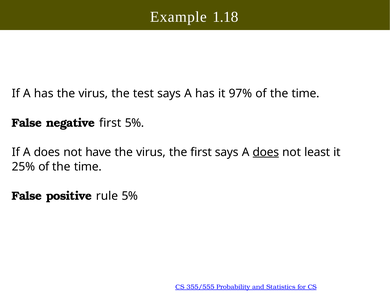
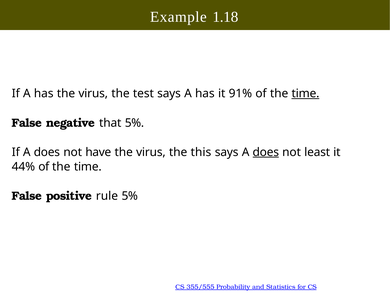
97%: 97% -> 91% (240, 93)
time underline: none -> present (305, 93)
negative first: first -> that (110, 123)
the first: first -> this (201, 152)
25%: 25% -> 44% (23, 166)
